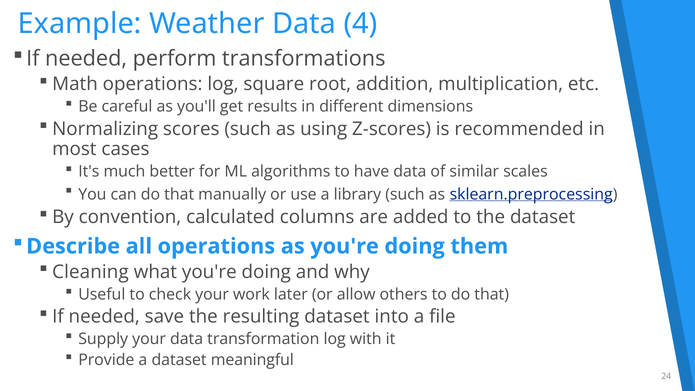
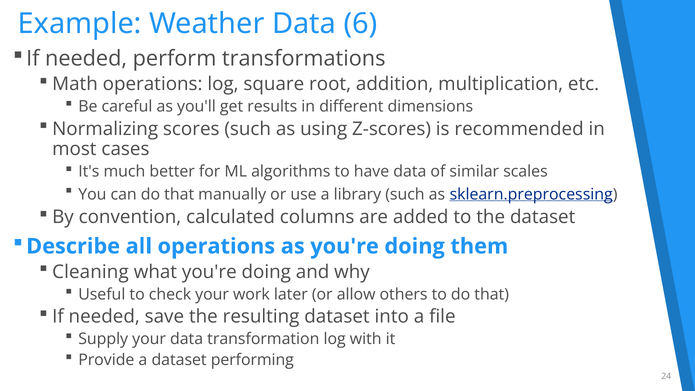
4: 4 -> 6 (360, 24)
meaningful: meaningful -> performing (252, 360)
